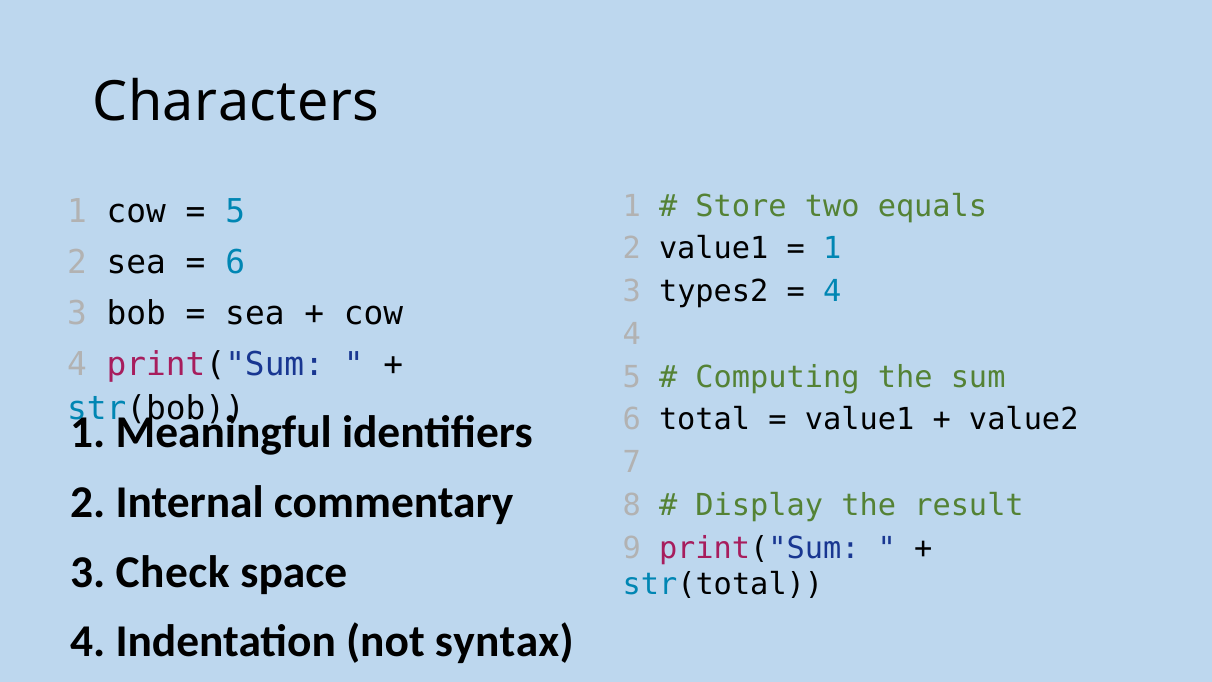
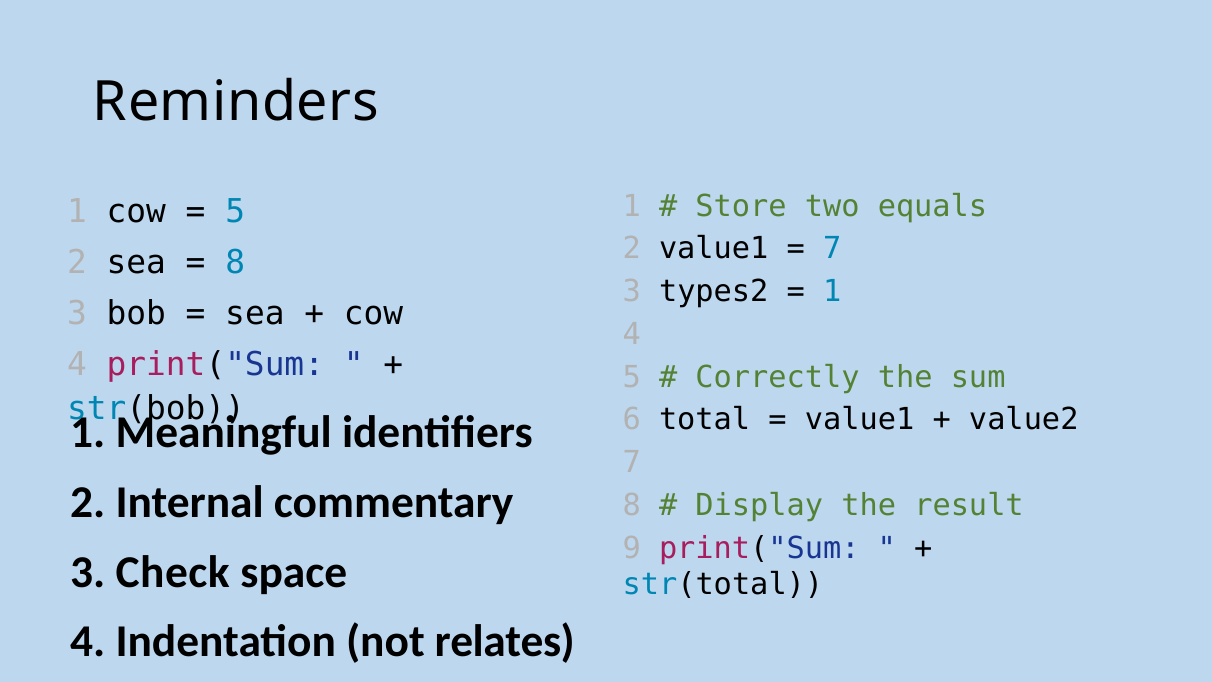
Characters: Characters -> Reminders (236, 102)
1: 1 -> 7 (832, 249)
6: 6 -> 8 (235, 263)
4: 4 -> 1 (832, 291)
Computing: Computing -> Correctly (778, 377)
syntax: syntax -> relates (505, 642)
